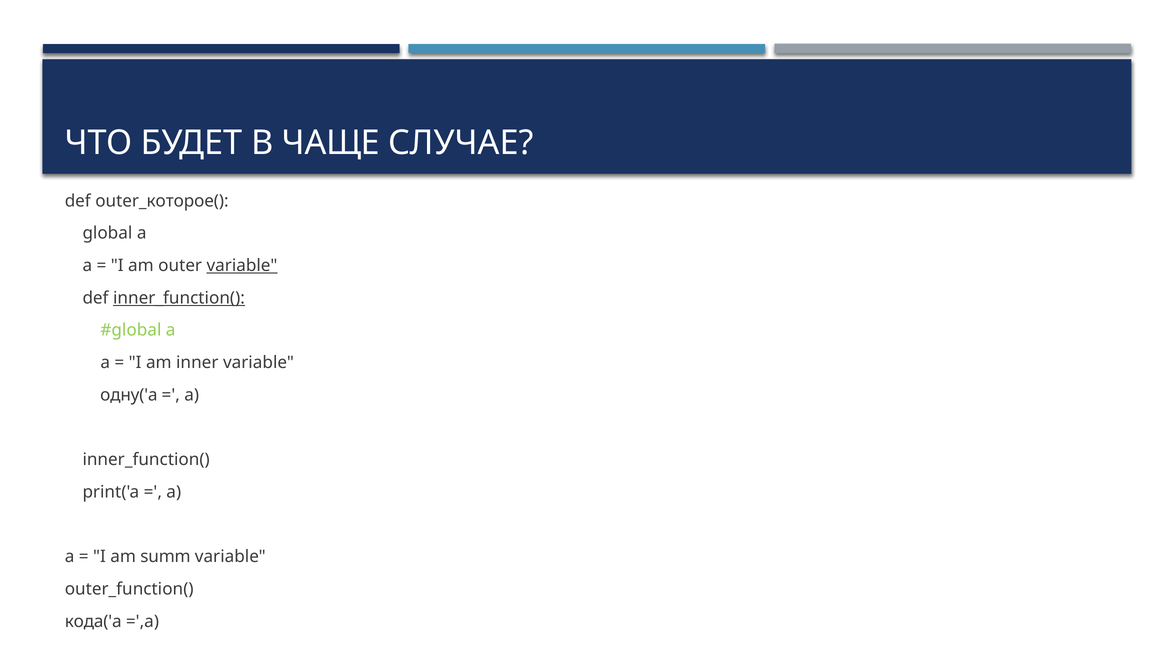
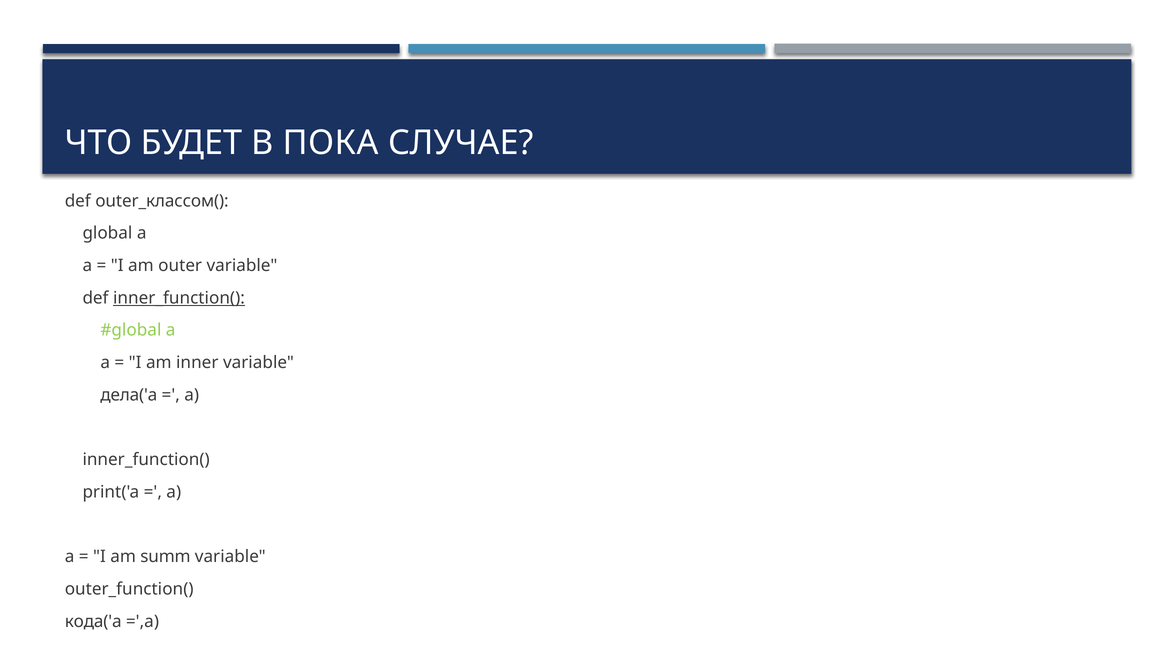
ЧАЩЕ: ЧАЩЕ -> ПОКА (331, 143)
outer_которое(: outer_которое( -> outer_классом( (162, 201)
variable underline: present -> none (242, 265)
одну('a: одну('a -> дела('a (129, 395)
